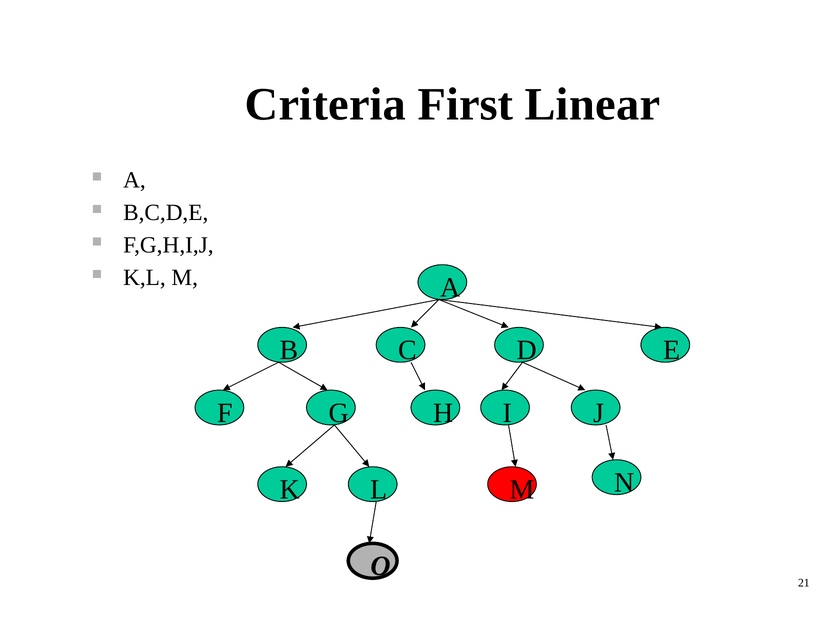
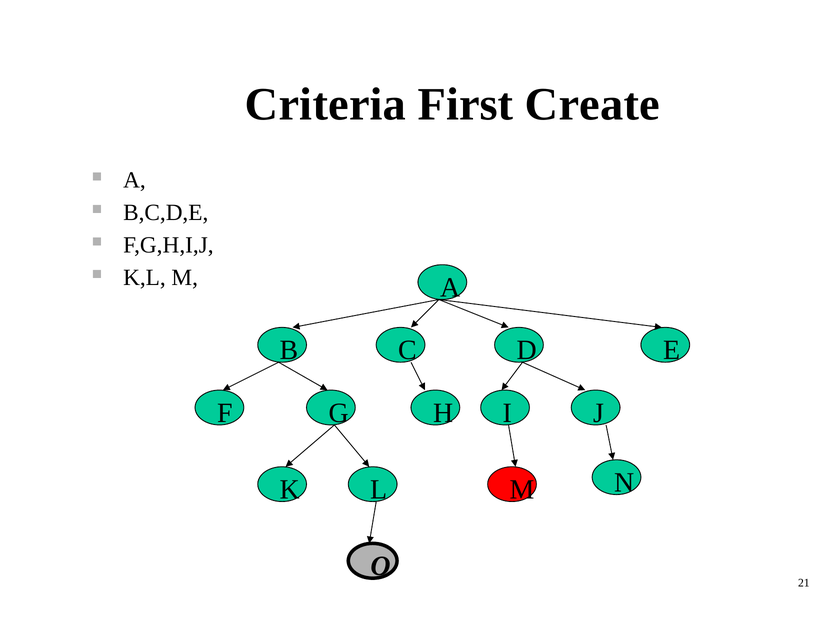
Linear: Linear -> Create (592, 104)
